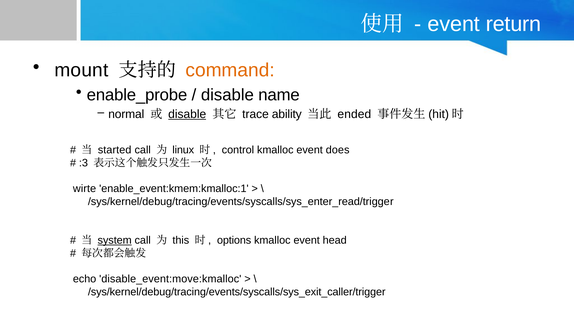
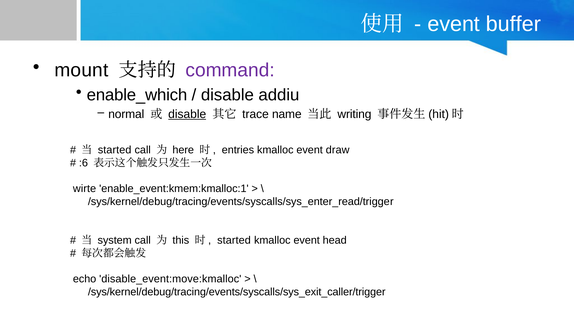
return: return -> buffer (513, 24)
command colour: orange -> purple (230, 70)
enable_probe: enable_probe -> enable_which (137, 95)
name: name -> addiu (279, 95)
ability: ability -> name (287, 114)
ended: ended -> writing (354, 114)
linux: linux -> here (183, 150)
control: control -> entries (238, 150)
does: does -> draw (338, 150)
:3: :3 -> :6 (83, 163)
system underline: present -> none (115, 240)
options: options -> started (234, 240)
